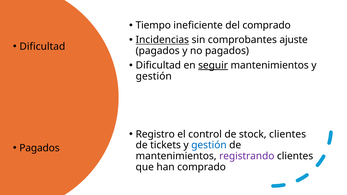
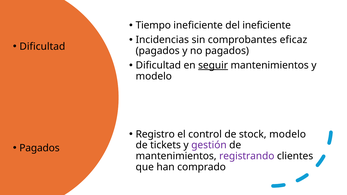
del comprado: comprado -> ineficiente (267, 25)
Incidencias underline: present -> none (162, 40)
ajuste: ajuste -> eficaz (294, 40)
gestión: gestión -> modelo (154, 76)
stock clientes: clientes -> modelo (288, 134)
gestión colour: blue -> purple (209, 145)
